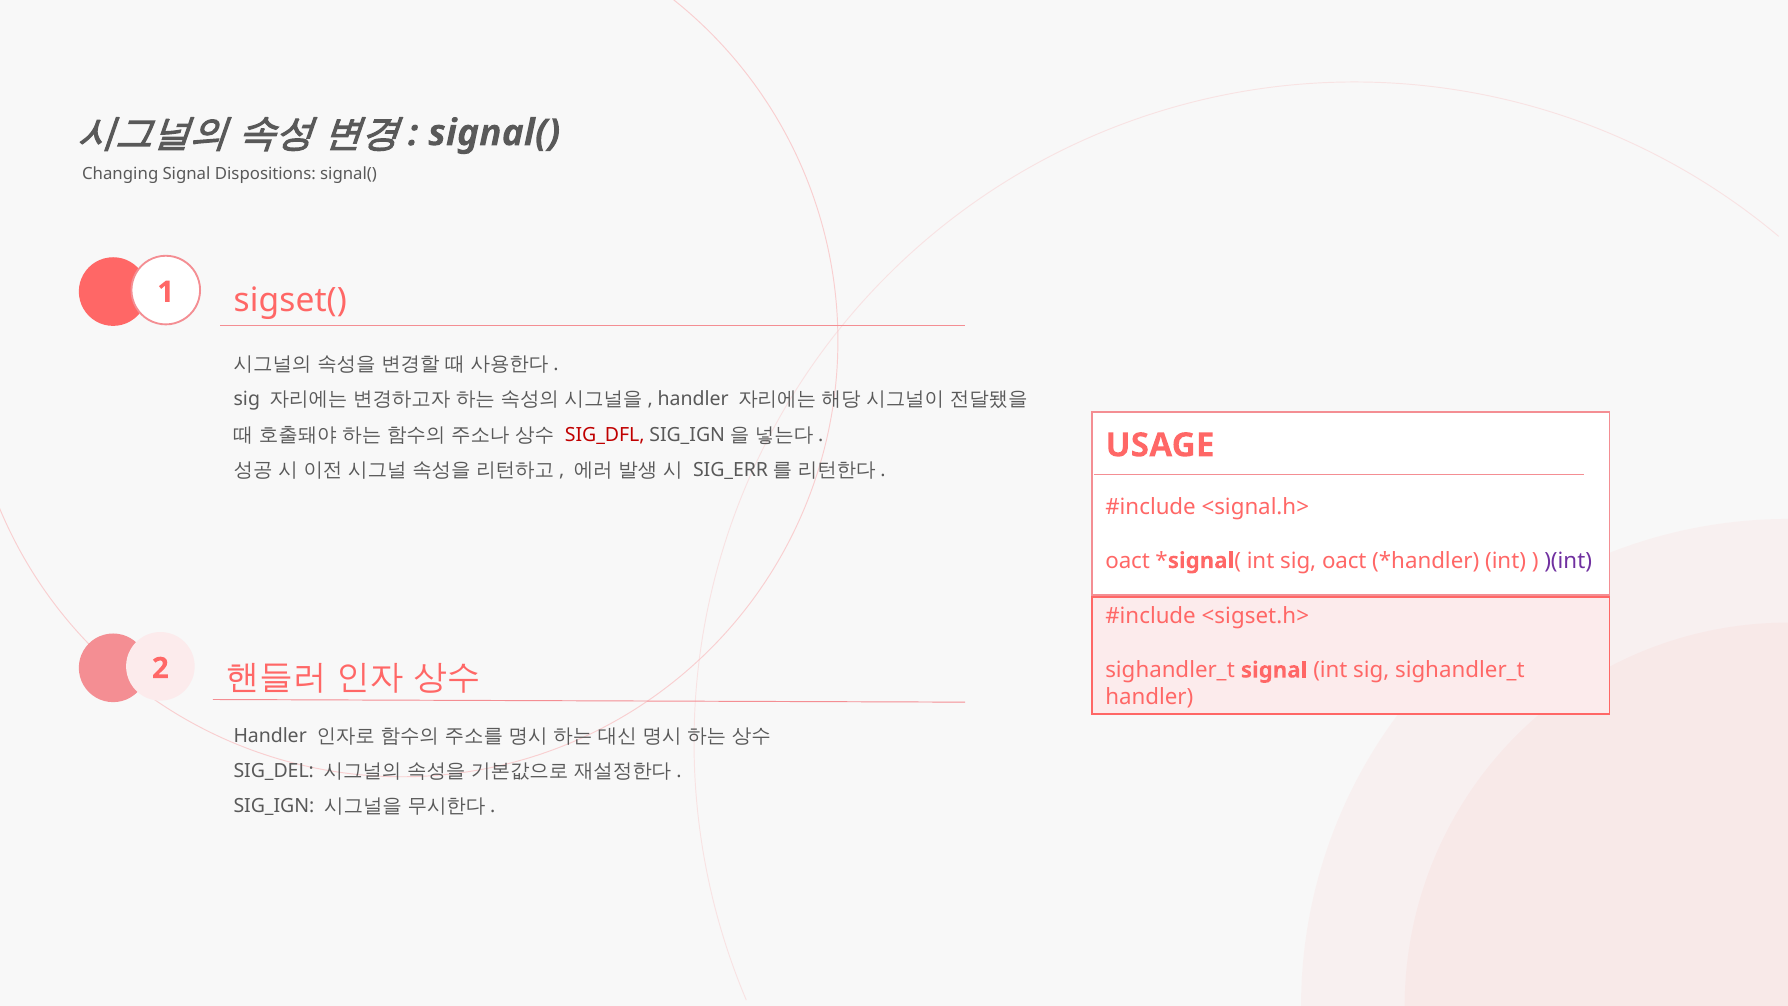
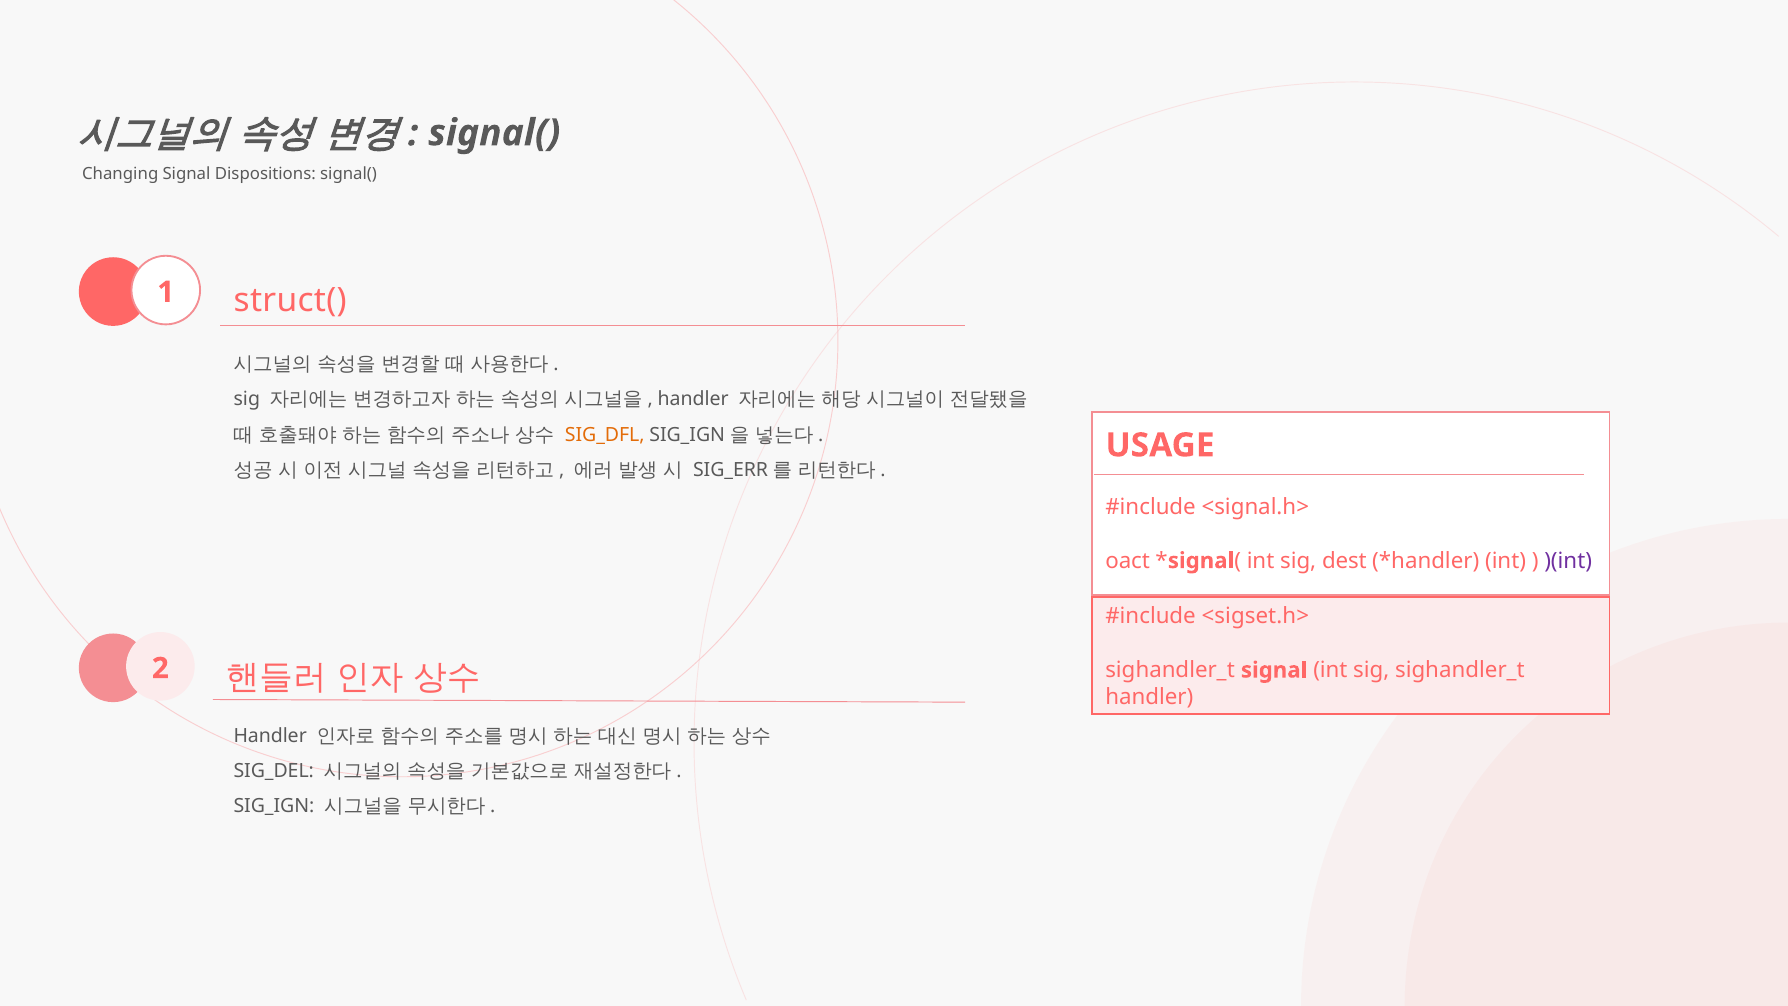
sigset(: sigset( -> struct( (290, 301)
SIG_DFL colour: red -> orange (605, 435)
sig oact: oact -> dest (1344, 561)
